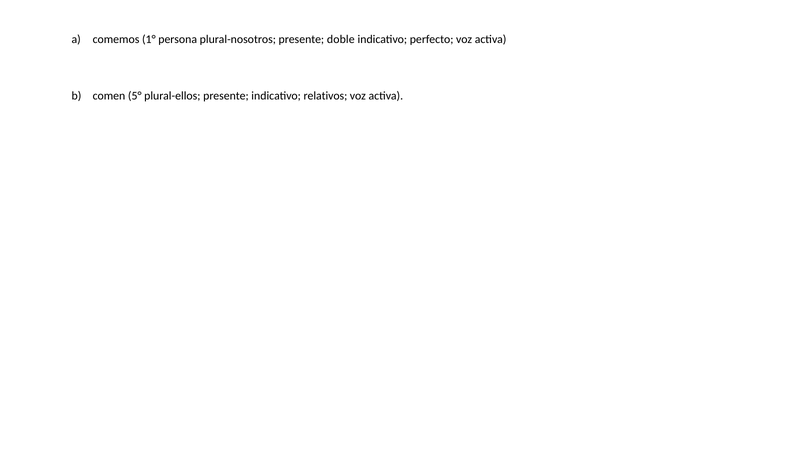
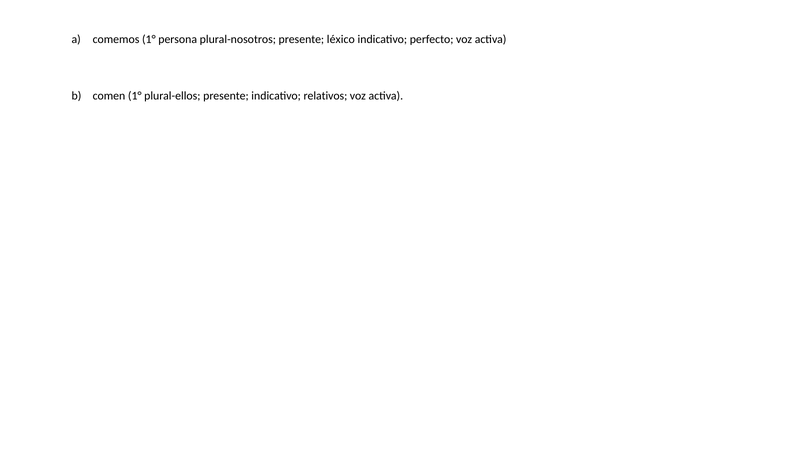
doble: doble -> léxico (341, 39)
comen 5°: 5° -> 1° (135, 96)
